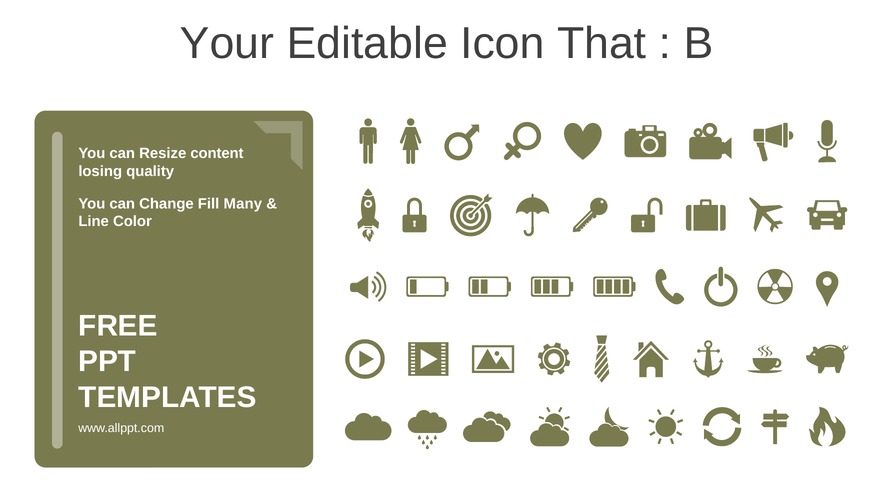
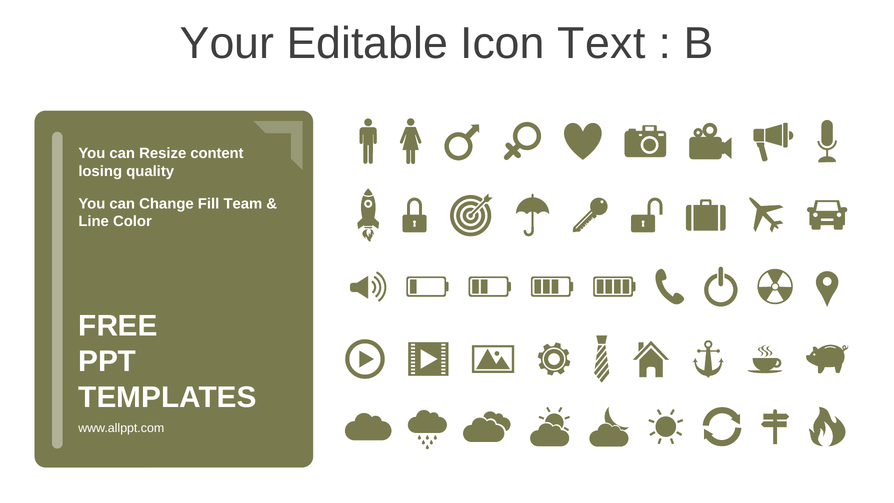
That: That -> Text (601, 43)
Many: Many -> Team (243, 204)
